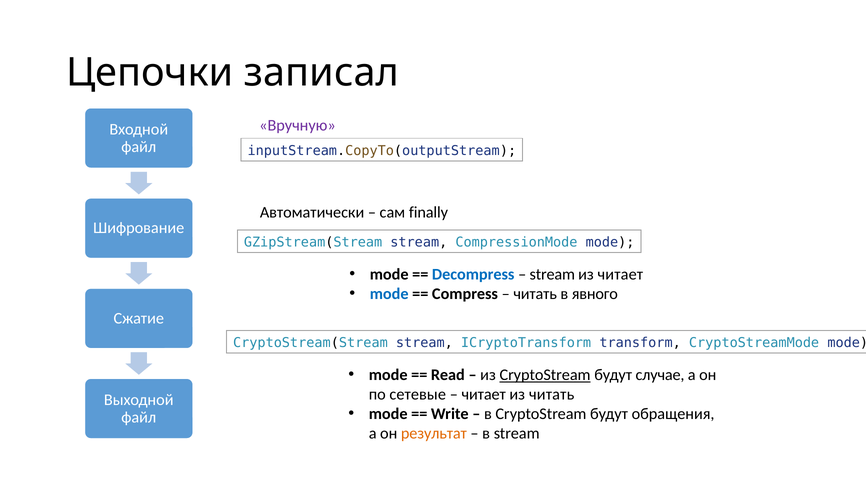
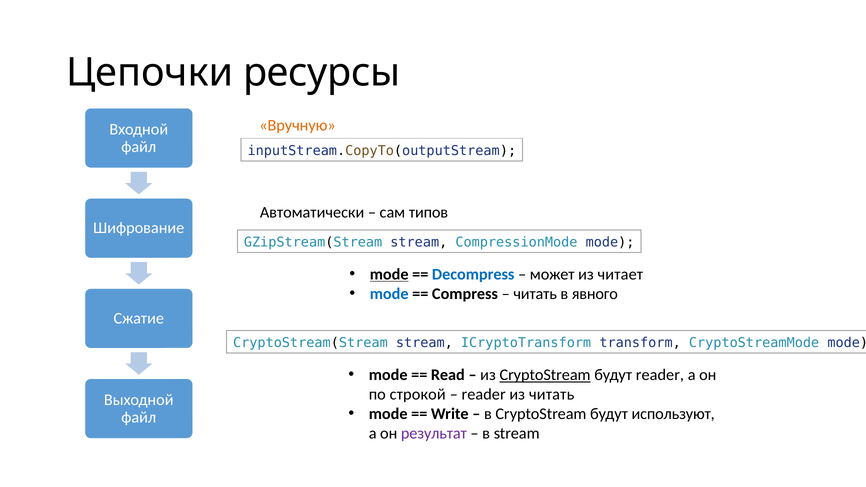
записал: записал -> ресурсы (322, 73)
Вручную colour: purple -> orange (297, 125)
finally: finally -> типов (429, 212)
mode underline: none -> present (389, 274)
stream: stream -> может (552, 274)
будут случае: случае -> reader (660, 375)
сетевые: сетевые -> строкой (418, 395)
читает: читает -> reader (484, 395)
обращения: обращения -> используют (673, 414)
результат colour: orange -> purple (434, 433)
